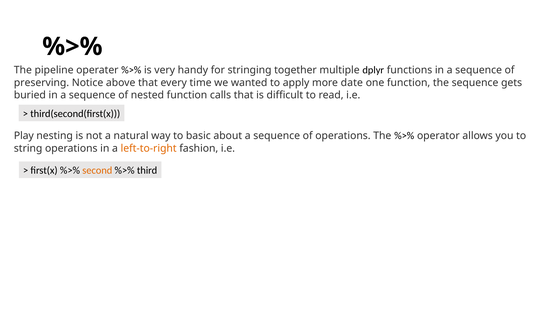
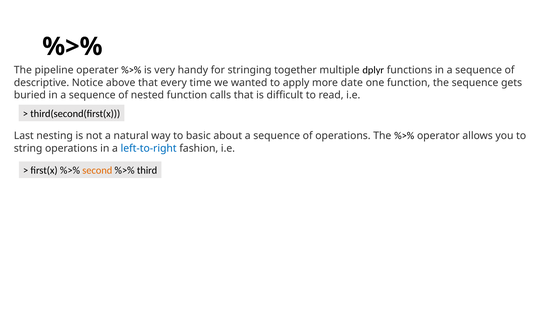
preserving: preserving -> descriptive (42, 83)
Play: Play -> Last (24, 136)
left-to-right colour: orange -> blue (149, 148)
